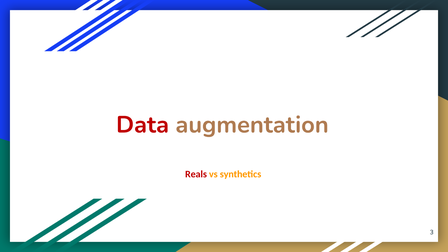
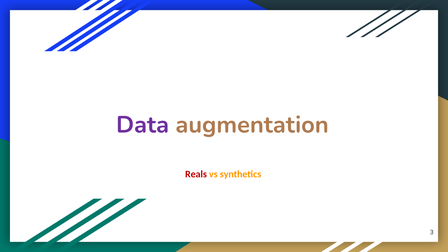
Data colour: red -> purple (143, 125)
